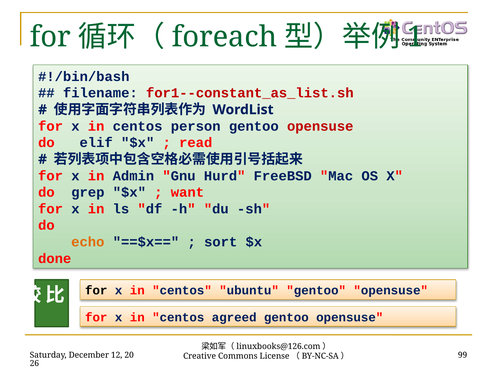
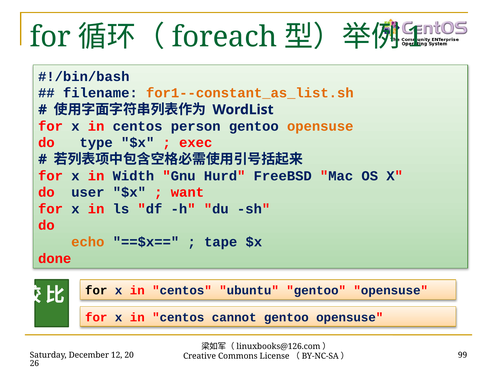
for1--constant_as_list.sh colour: red -> orange (250, 93)
opensuse colour: red -> orange (320, 126)
elif: elif -> type (96, 143)
read: read -> exec (196, 143)
Admin: Admin -> Width (133, 176)
grep: grep -> user (88, 193)
sort: sort -> tape (221, 242)
agreed: agreed -> cannot (234, 318)
